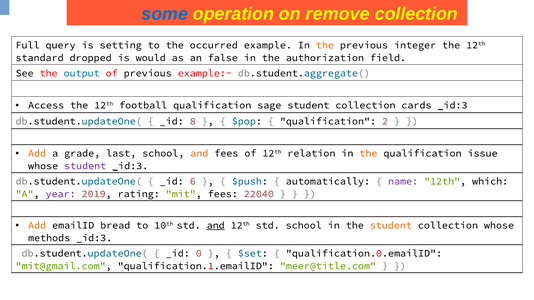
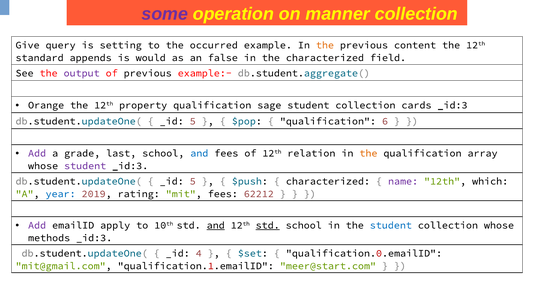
some colour: blue -> purple (165, 14)
remove: remove -> manner (338, 14)
Full: Full -> Give (28, 45)
integer: integer -> content (415, 45)
dropped: dropped -> appends (91, 58)
the authorization: authorization -> characterized (325, 58)
output colour: blue -> purple (82, 73)
Access: Access -> Orange (46, 105)
football: football -> property (143, 105)
8: 8 -> 5 (193, 121)
2: 2 -> 6 (385, 121)
Add colour: orange -> purple (37, 153)
and colour: orange -> blue (199, 153)
issue: issue -> array (483, 153)
6: 6 -> 5 (193, 181)
automatically: automatically -> characterized (328, 181)
year colour: purple -> blue (61, 194)
22040: 22040 -> 62212 (259, 194)
Add colour: orange -> purple (37, 226)
bread: bread -> apply (115, 226)
std underline: none -> present (268, 226)
student colour: orange -> blue (391, 226)
0: 0 -> 4 (199, 254)
meer@title.com: meer@title.com -> meer@start.com (328, 266)
